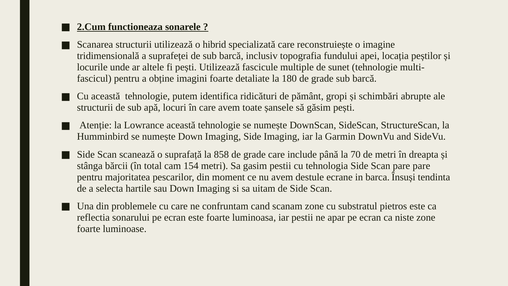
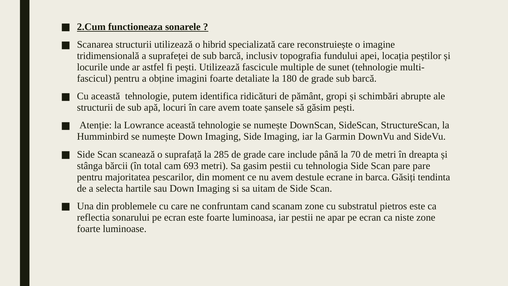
altele: altele -> astfel (153, 67)
858: 858 -> 285 (221, 154)
154: 154 -> 693 (191, 166)
Însuși: Însuși -> Găsiți (403, 177)
